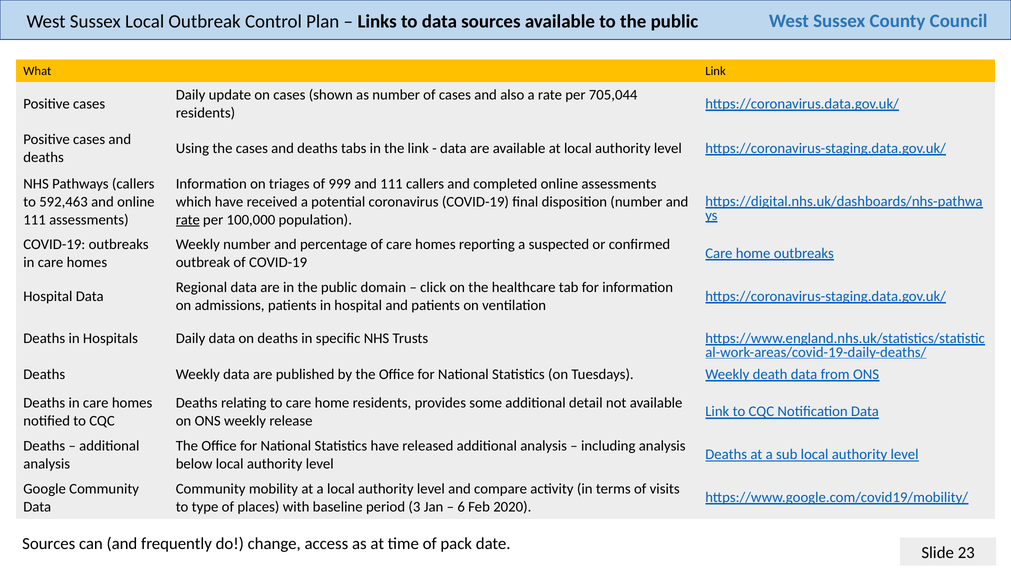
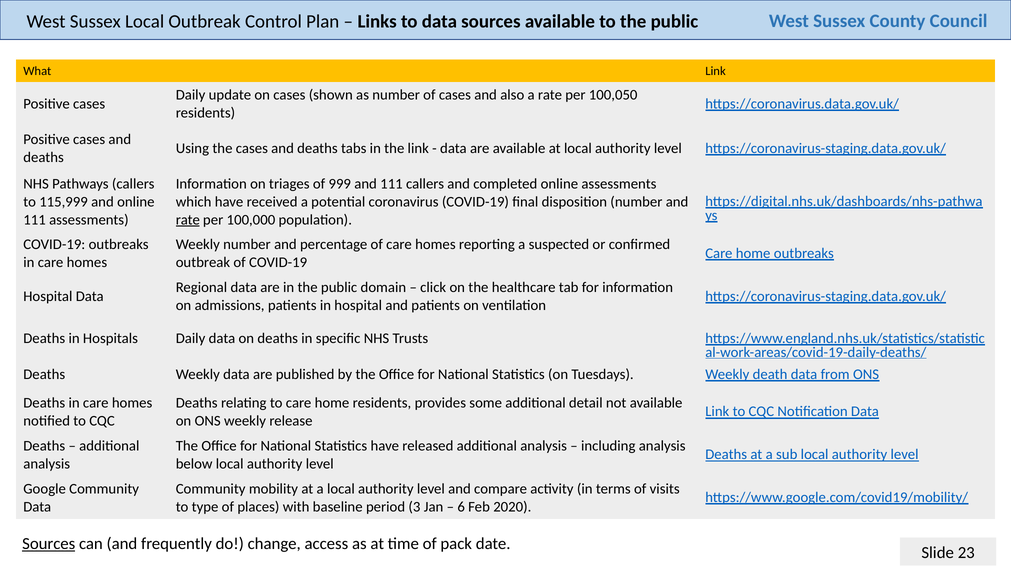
705,044: 705,044 -> 100,050 (613, 95)
592,463: 592,463 -> 115,999 (64, 202)
Sources underline: none -> present (49, 545)
